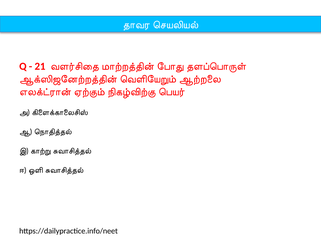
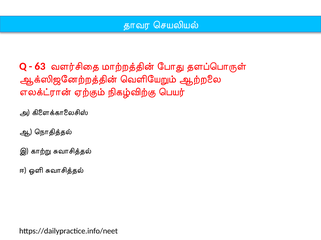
21: 21 -> 63 (40, 67)
